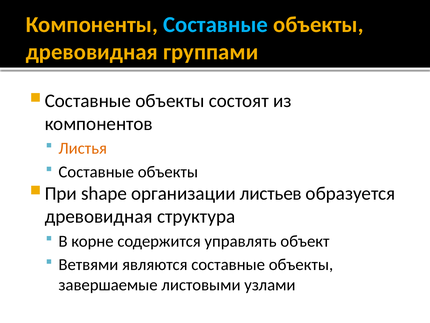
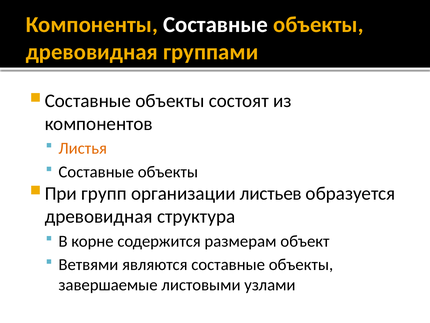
Составные colour: light blue -> white (216, 25)
shape: shape -> групп (104, 193)
управлять: управлять -> размерам (240, 241)
